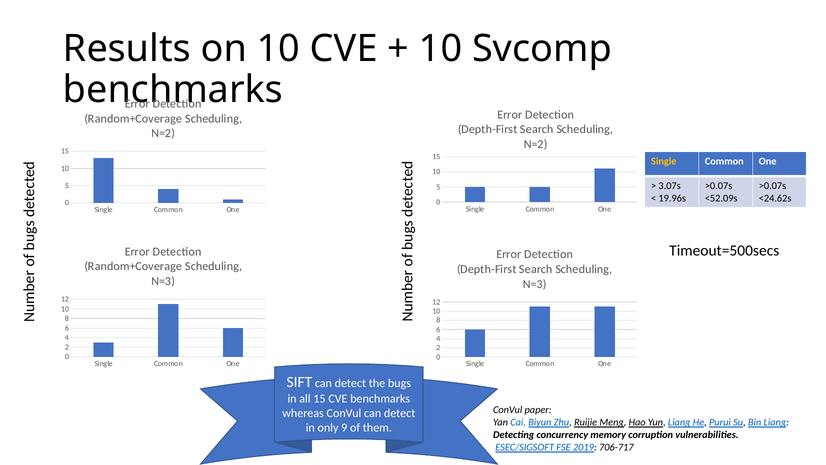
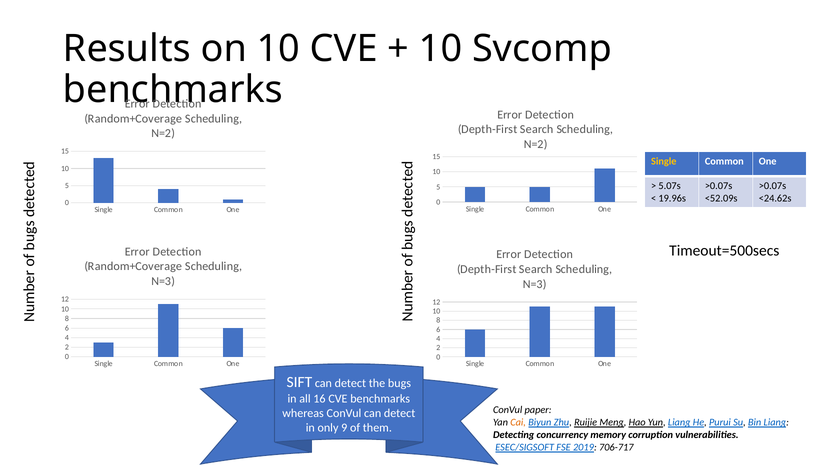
3.07s: 3.07s -> 5.07s (670, 186)
all 15: 15 -> 16 (319, 398)
Cai colour: blue -> orange (518, 422)
